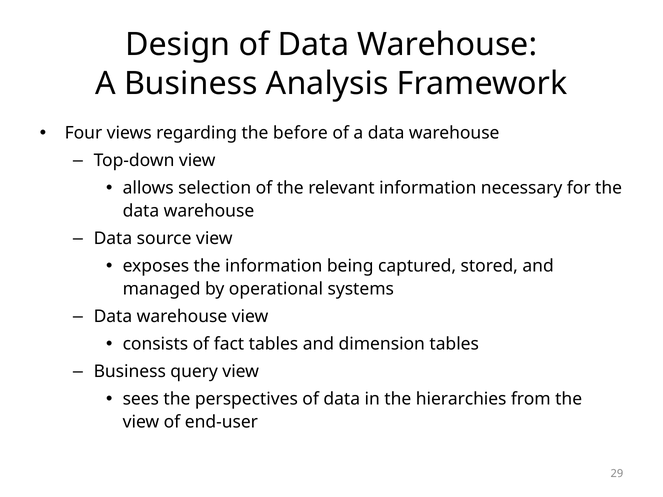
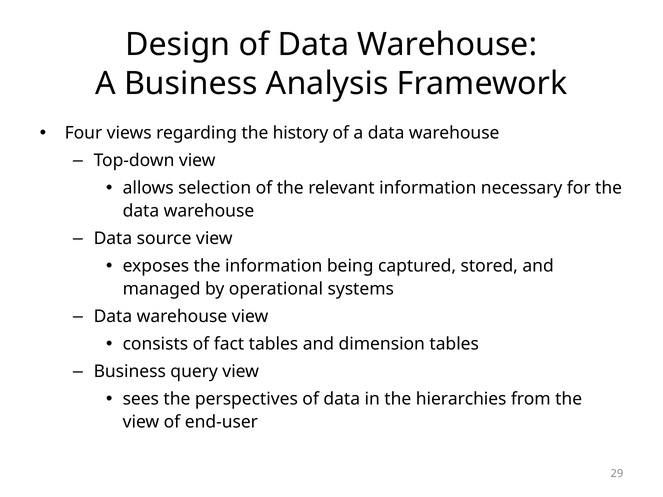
before: before -> history (301, 133)
